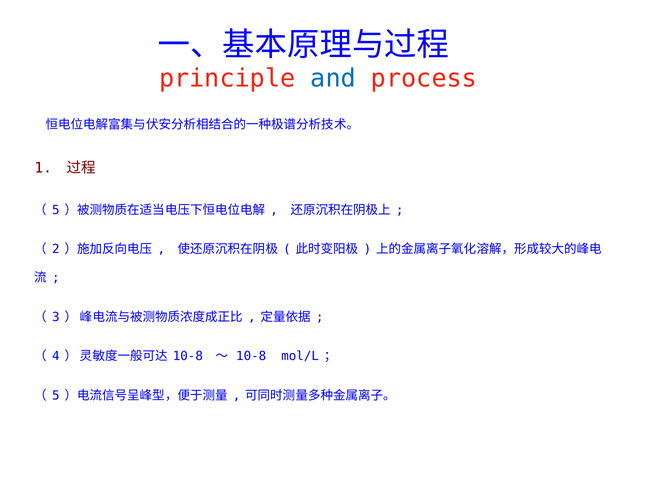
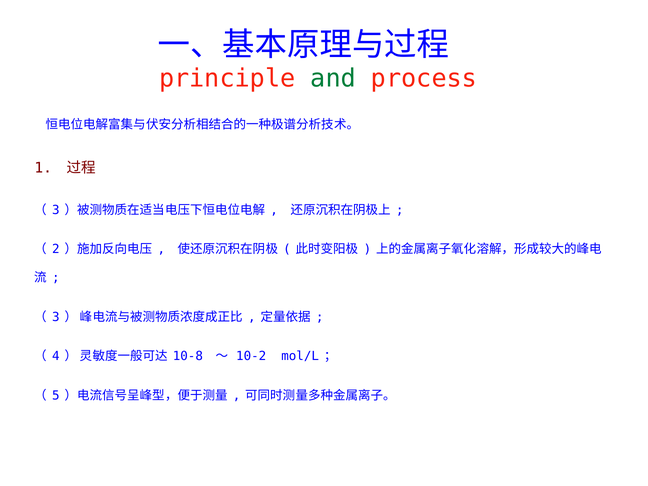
and colour: blue -> green (333, 79)
5: 5 -> 3 (56, 210)
10-8: 10-8 -> 10-2 (251, 356)
